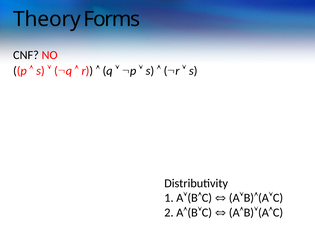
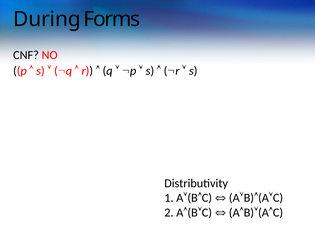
Theory: Theory -> During (47, 19)
